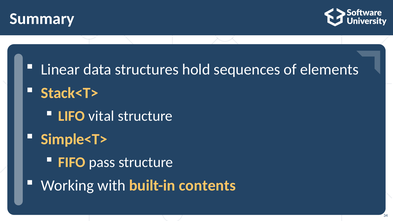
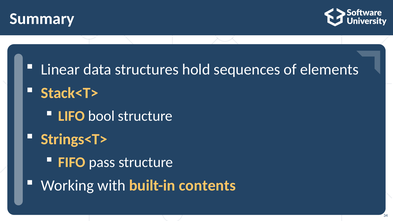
vital: vital -> bool (101, 116)
Simple<T>: Simple<T> -> Strings<T> (74, 139)
